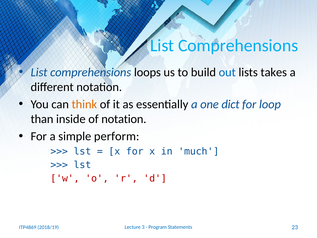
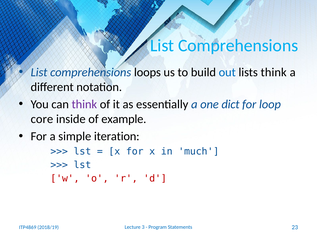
lists takes: takes -> think (274, 72)
think colour: orange -> purple (84, 104)
than: than -> core (42, 119)
of notation: notation -> example (124, 119)
perform: perform -> iteration (117, 136)
